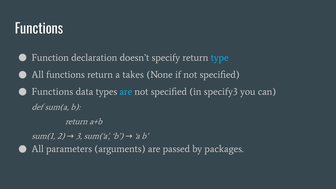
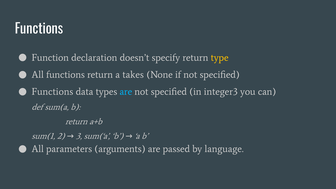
type colour: light blue -> yellow (220, 58)
specify3: specify3 -> integer3 (221, 92)
packages: packages -> language (224, 149)
